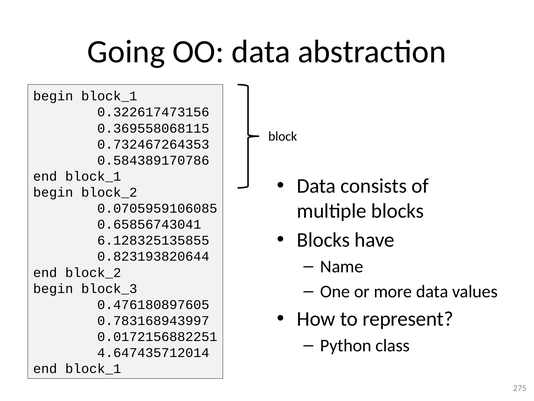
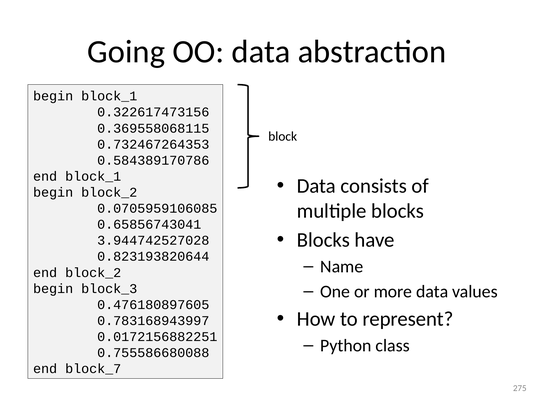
6.128325135855: 6.128325135855 -> 3.944742527028 (153, 240)
4.647435712014: 4.647435712014 -> 0.755586680088 (153, 352)
block_1: block_1 -> block_7 (93, 368)
